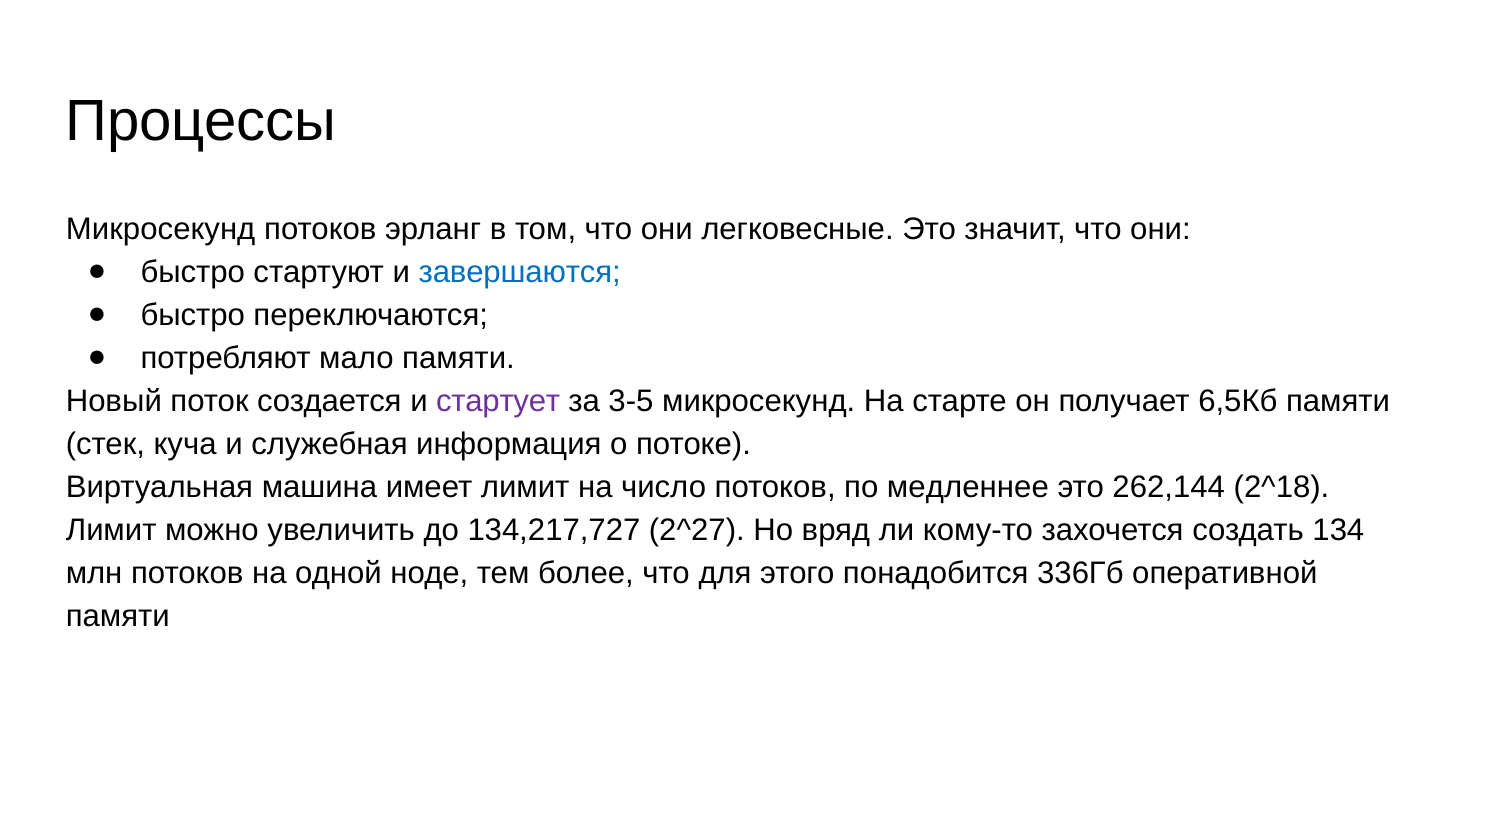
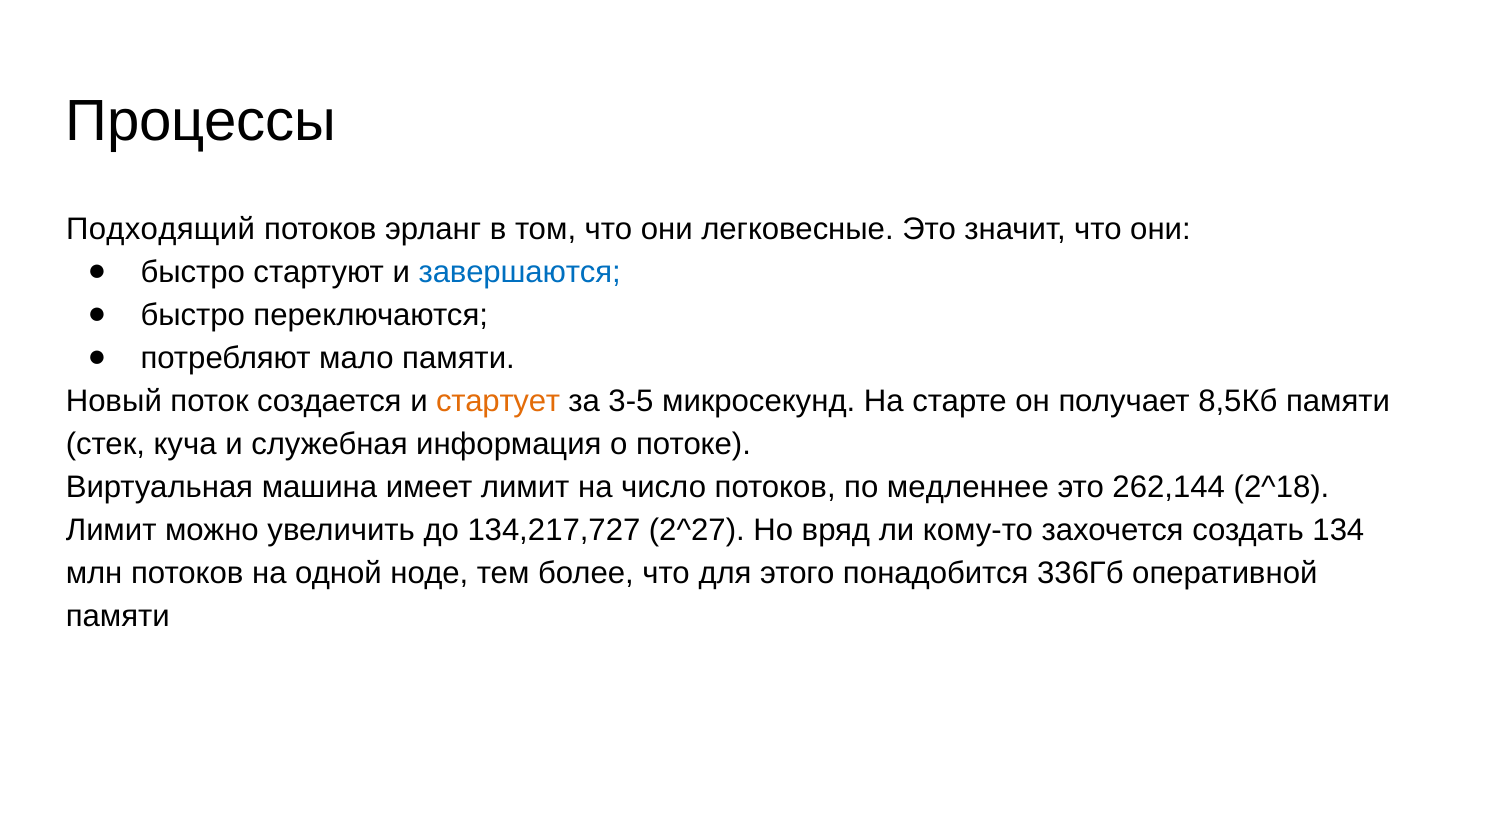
Микросекунд: Микросекунд -> Подходящий (161, 230)
стартует colour: purple -> orange (498, 401)
6,5Кб: 6,5Кб -> 8,5Кб (1238, 401)
